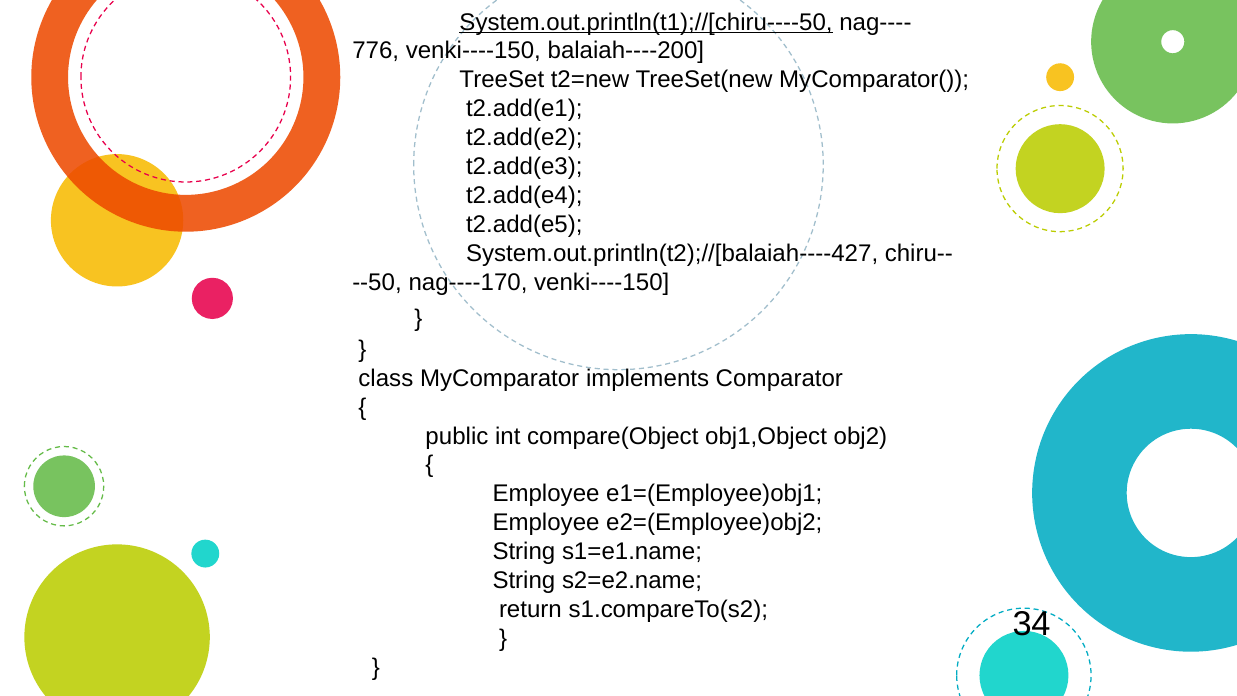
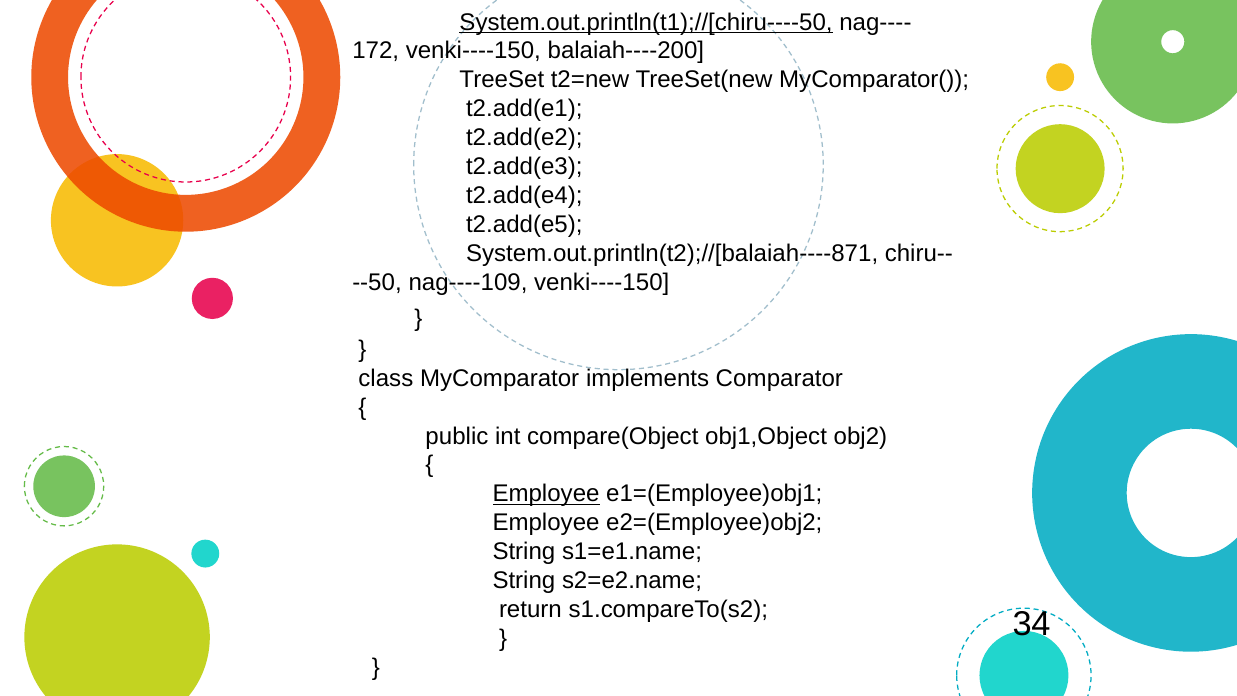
776: 776 -> 172 (376, 51)
System.out.println(t2);//[balaiah----427: System.out.println(t2);//[balaiah----427 -> System.out.println(t2);//[balaiah----871 (672, 253)
nag----170: nag----170 -> nag----109 (468, 282)
Employee underline: none -> present (546, 494)
